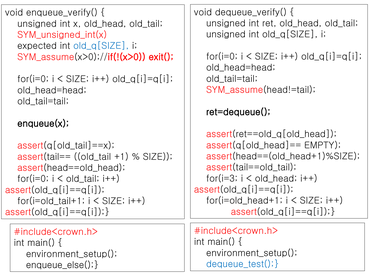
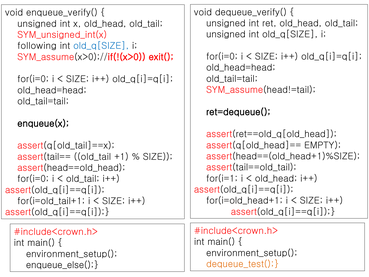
expected: expected -> following (37, 46)
for(i=3: for(i=3 -> for(i=1 (222, 178)
dequeue_test( colour: blue -> orange (242, 264)
